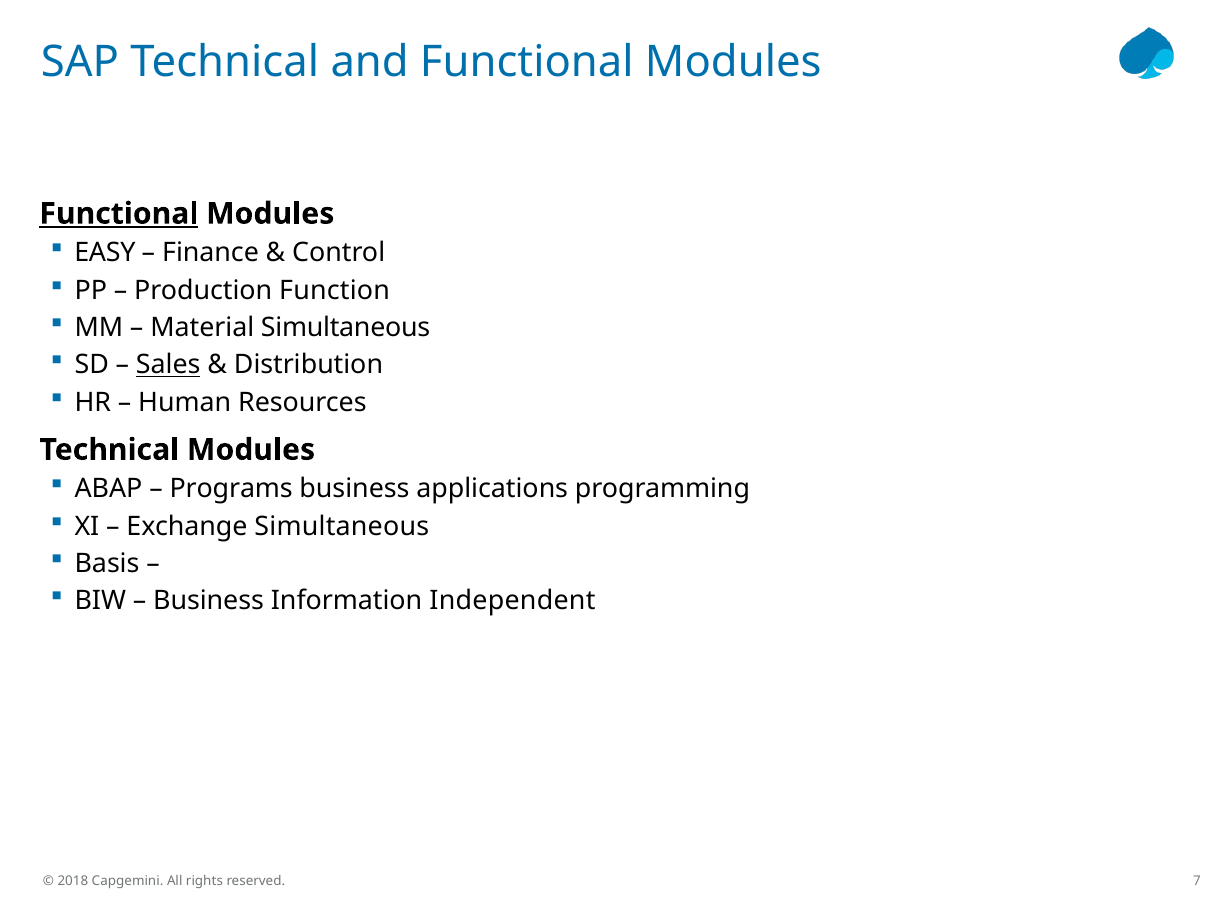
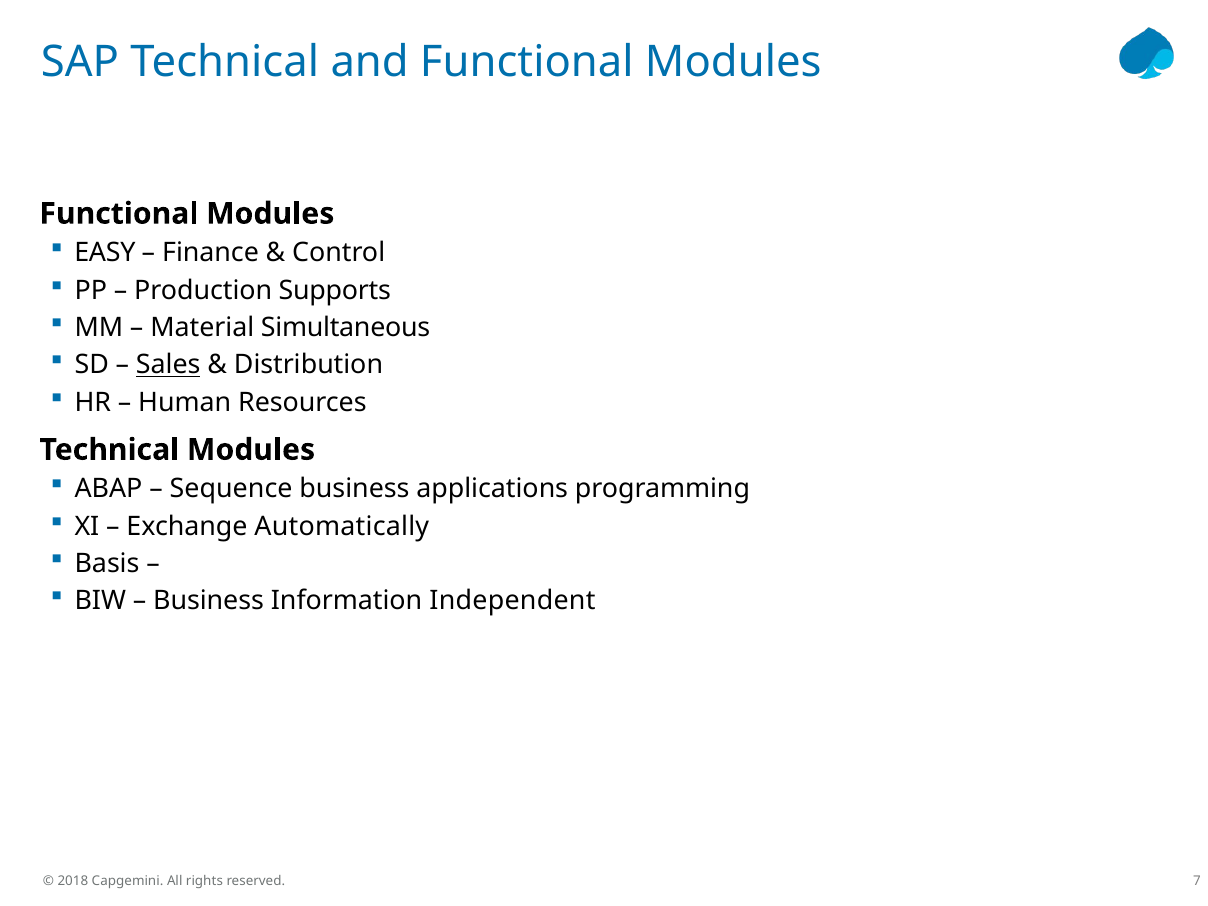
Functional underline: present -> none (119, 214)
Function: Function -> Supports (335, 290)
Programs: Programs -> Sequence (231, 489)
Exchange Simultaneous: Simultaneous -> Automatically (342, 526)
